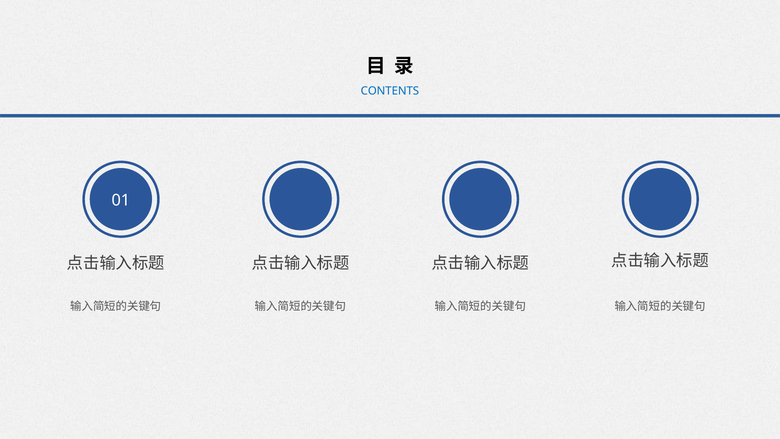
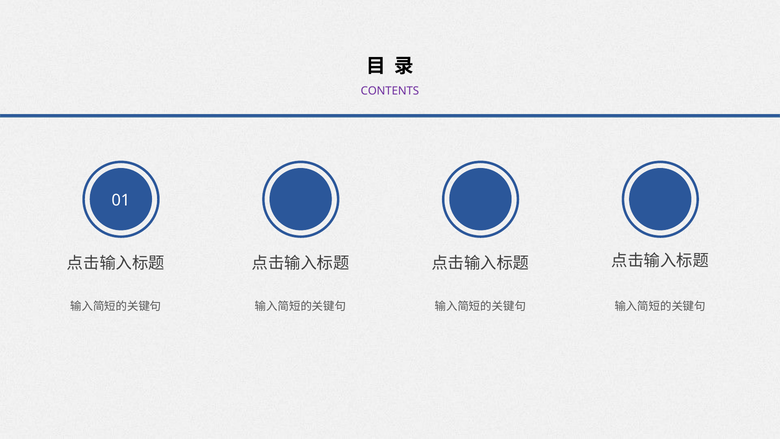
CONTENTS colour: blue -> purple (390, 91)
